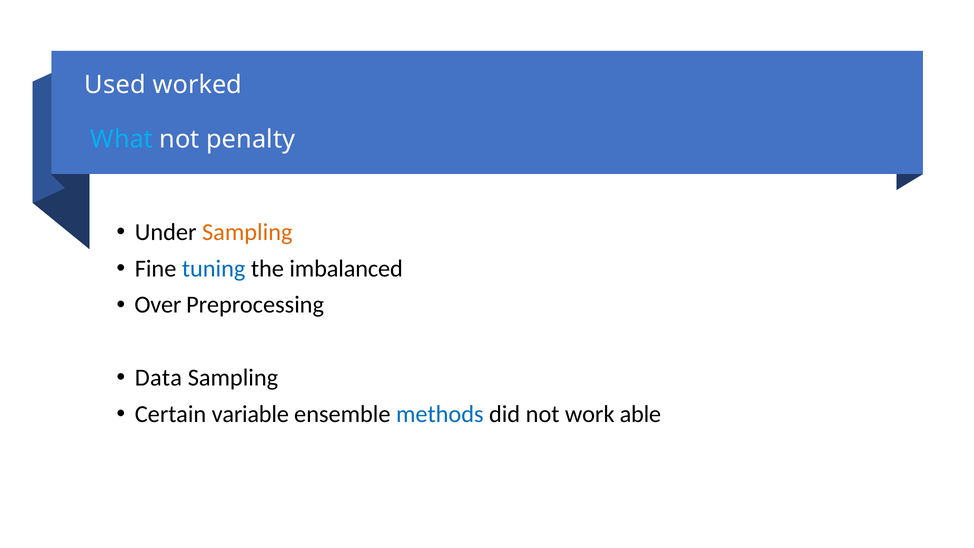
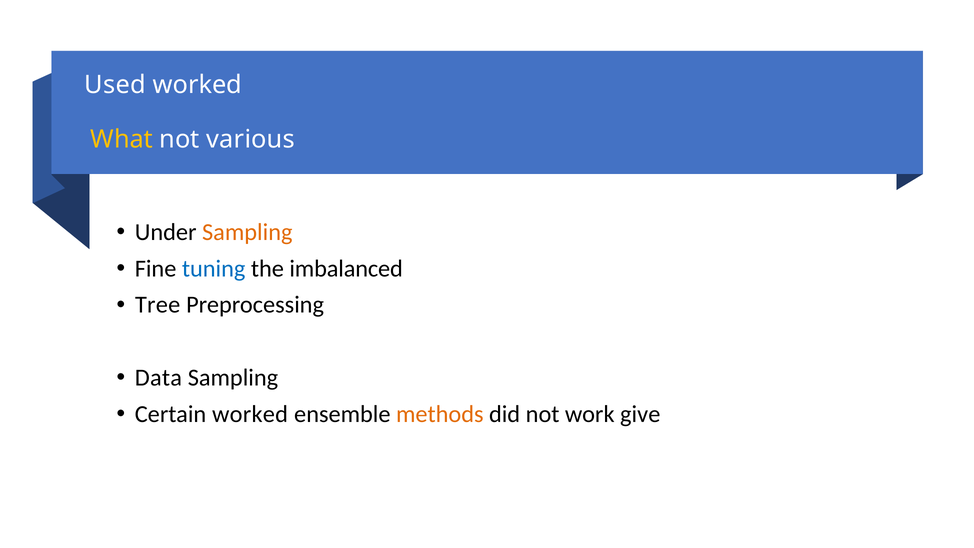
What colour: light blue -> yellow (122, 140)
penalty: penalty -> various (251, 140)
Over: Over -> Tree (158, 305)
Certain variable: variable -> worked (250, 414)
methods colour: blue -> orange (440, 414)
able: able -> give (640, 414)
